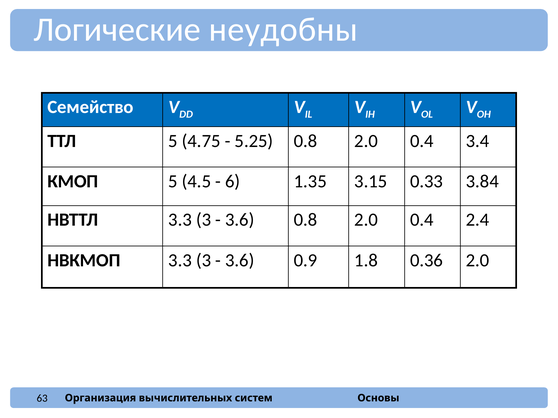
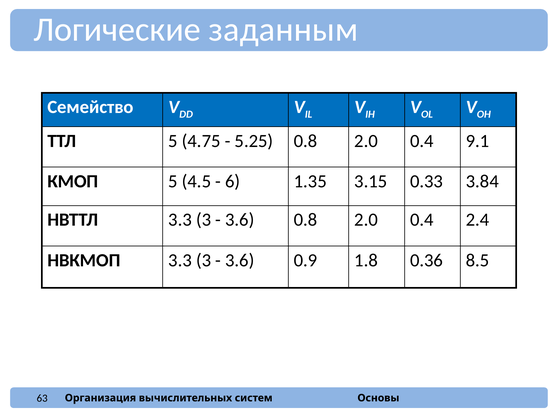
неудобны: неудобны -> заданным (283, 30)
3.4: 3.4 -> 9.1 (478, 141)
0.36 2.0: 2.0 -> 8.5 (478, 261)
